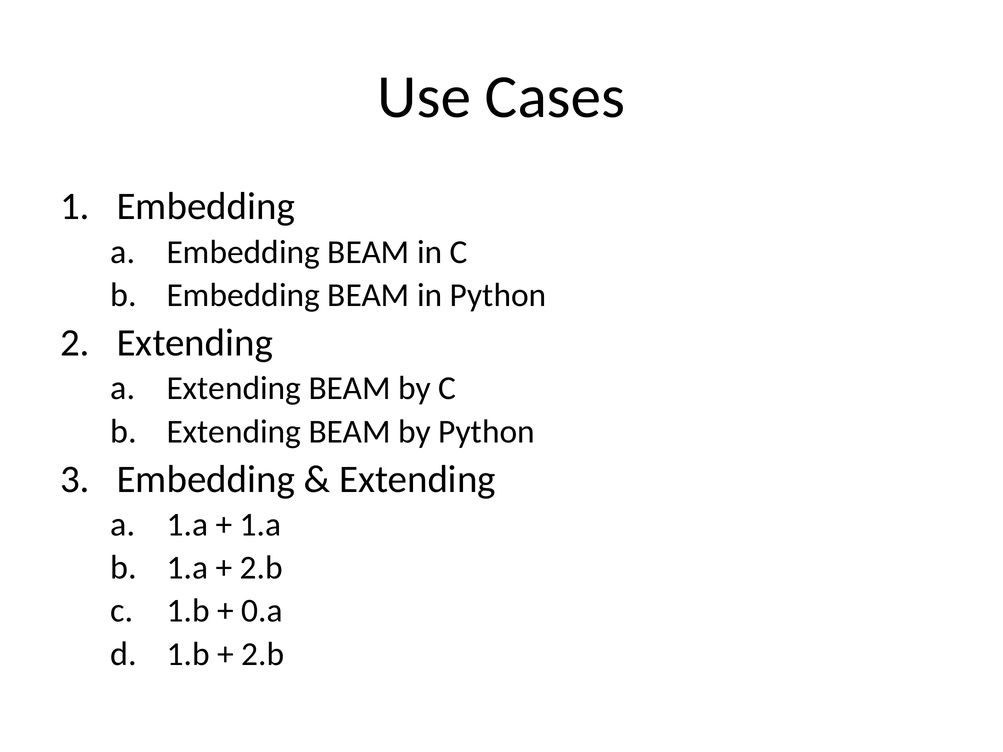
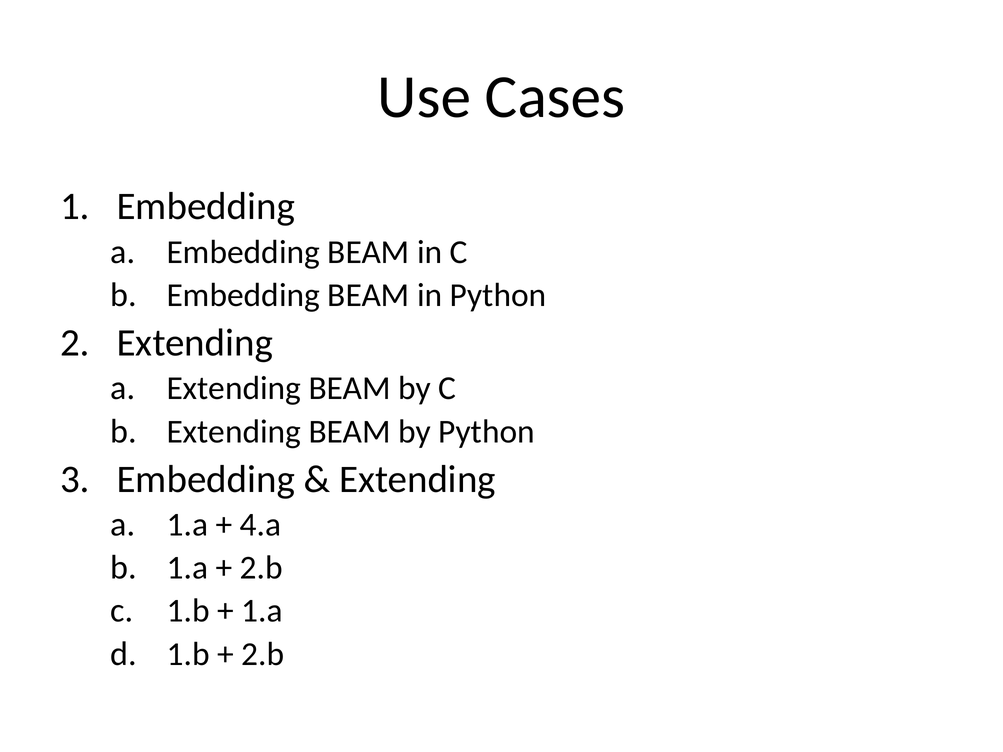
1.a: 1.a -> 4.a (260, 525)
0.a: 0.a -> 1.a (262, 611)
